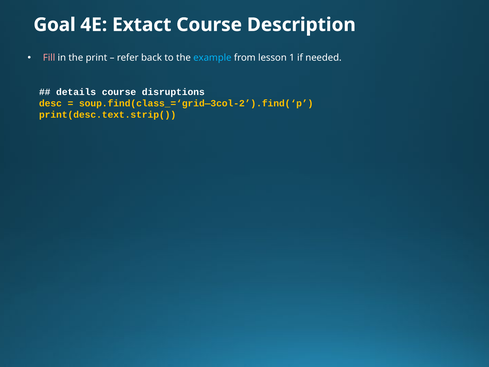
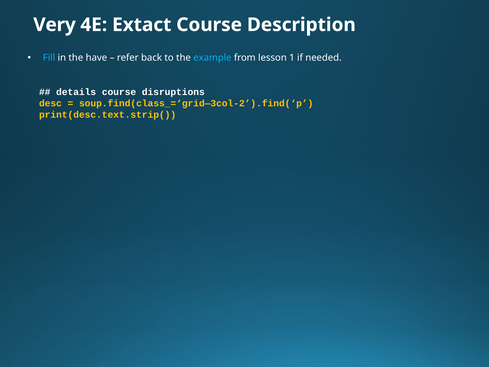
Goal: Goal -> Very (55, 25)
Fill colour: pink -> light blue (49, 58)
print: print -> have (96, 58)
